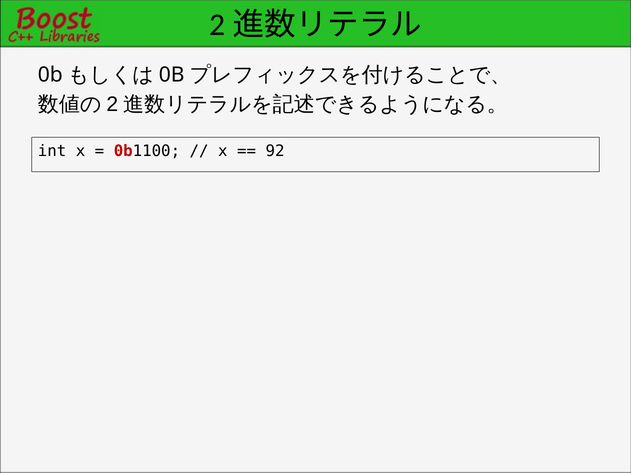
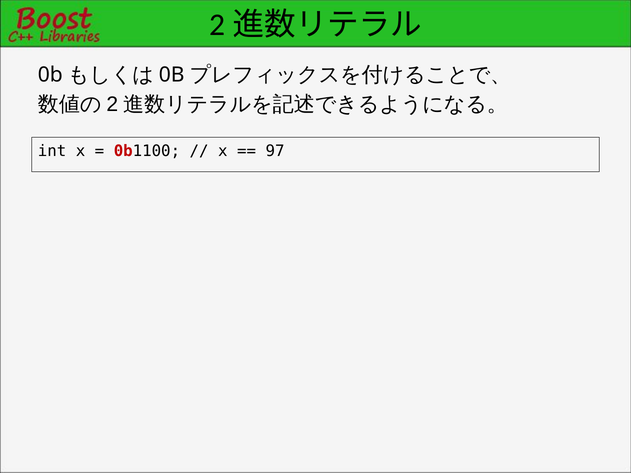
92: 92 -> 97 (275, 151)
